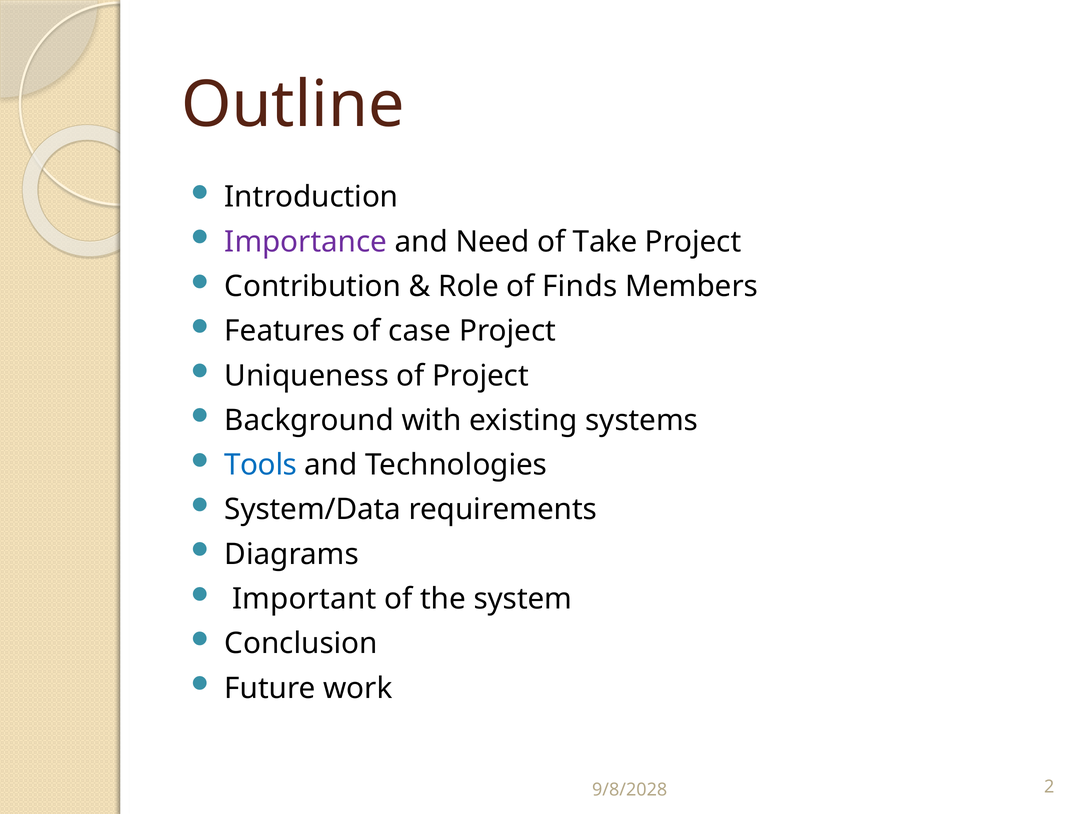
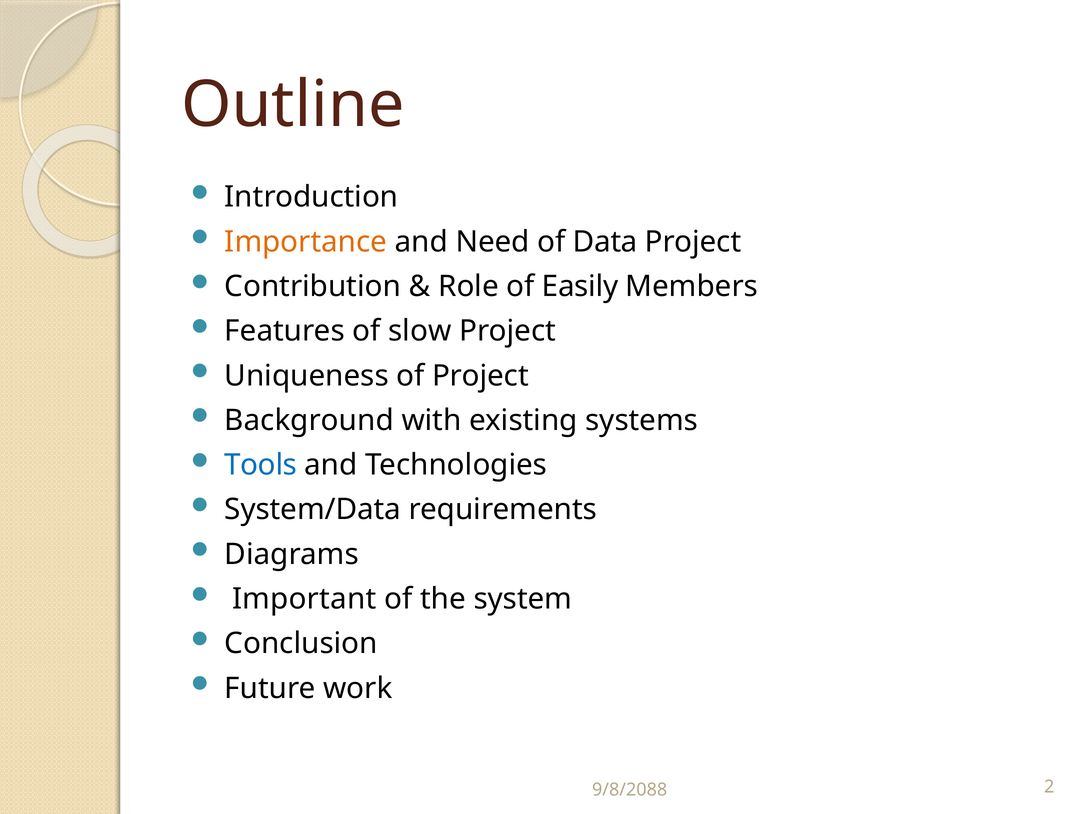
Importance colour: purple -> orange (306, 242)
Take: Take -> Data (605, 242)
Finds: Finds -> Easily (580, 286)
case: case -> slow (420, 331)
9/8/2028: 9/8/2028 -> 9/8/2088 (630, 790)
